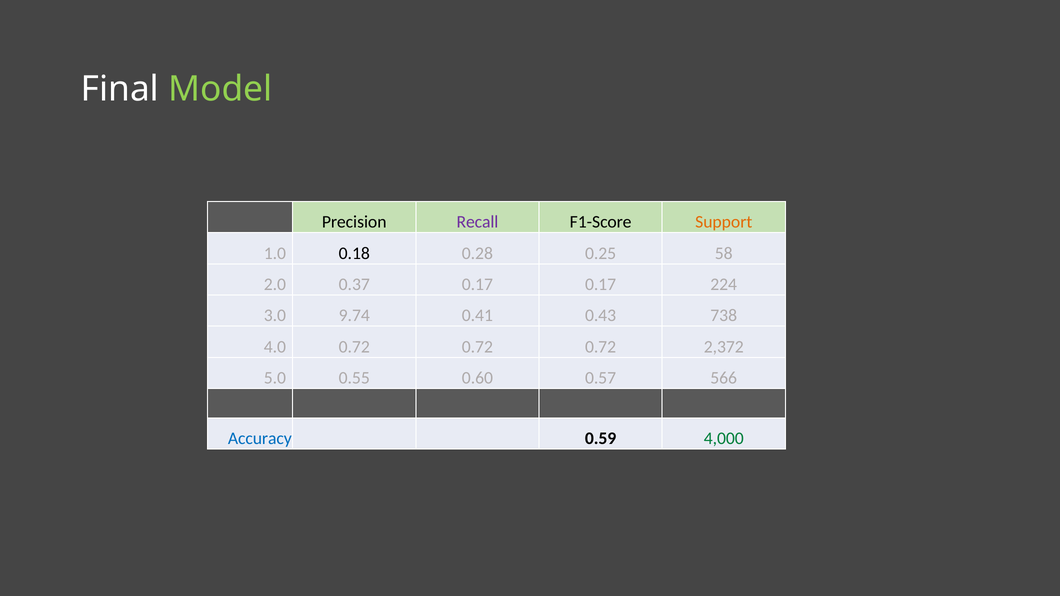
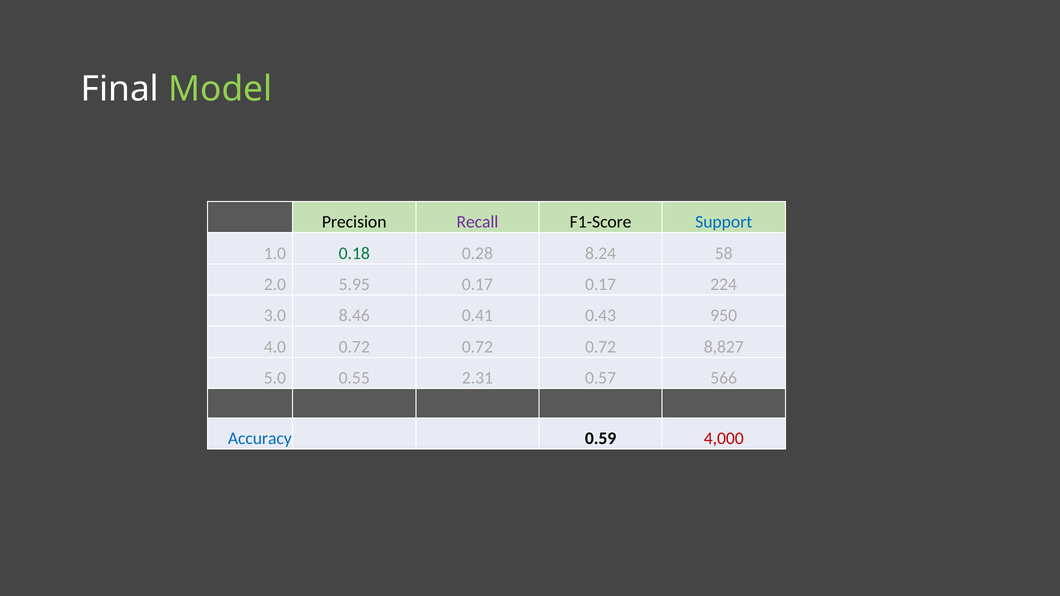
Support colour: orange -> blue (724, 222)
0.18 colour: black -> green (354, 253)
0.25: 0.25 -> 8.24 (601, 253)
0.37: 0.37 -> 5.95 (354, 285)
9.74: 9.74 -> 8.46 (354, 316)
738: 738 -> 950 (724, 316)
2,372: 2,372 -> 8,827 (724, 347)
0.60: 0.60 -> 2.31 (477, 378)
4,000 colour: green -> red (724, 439)
